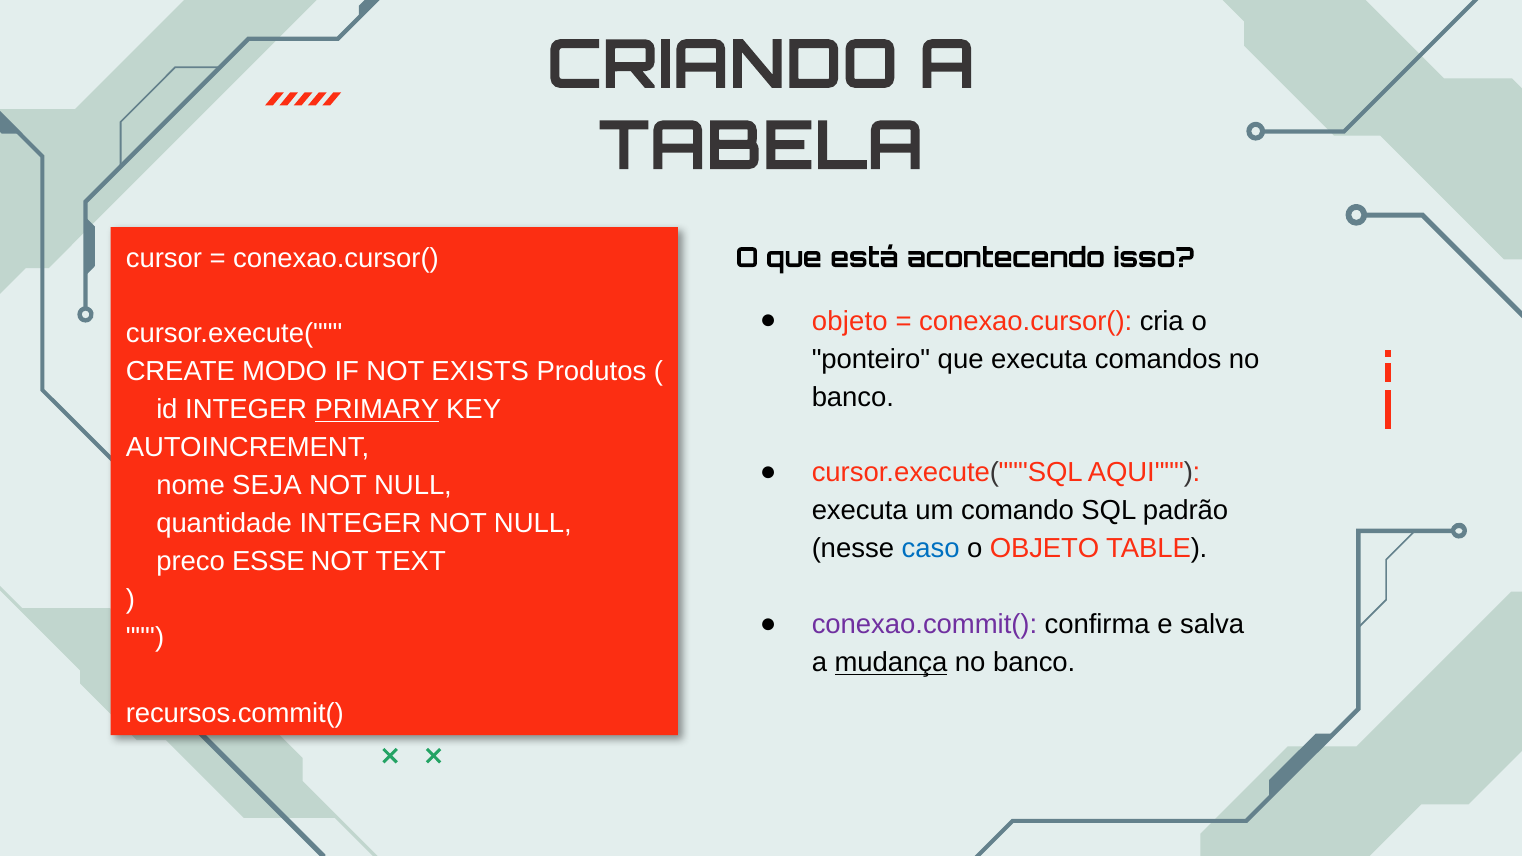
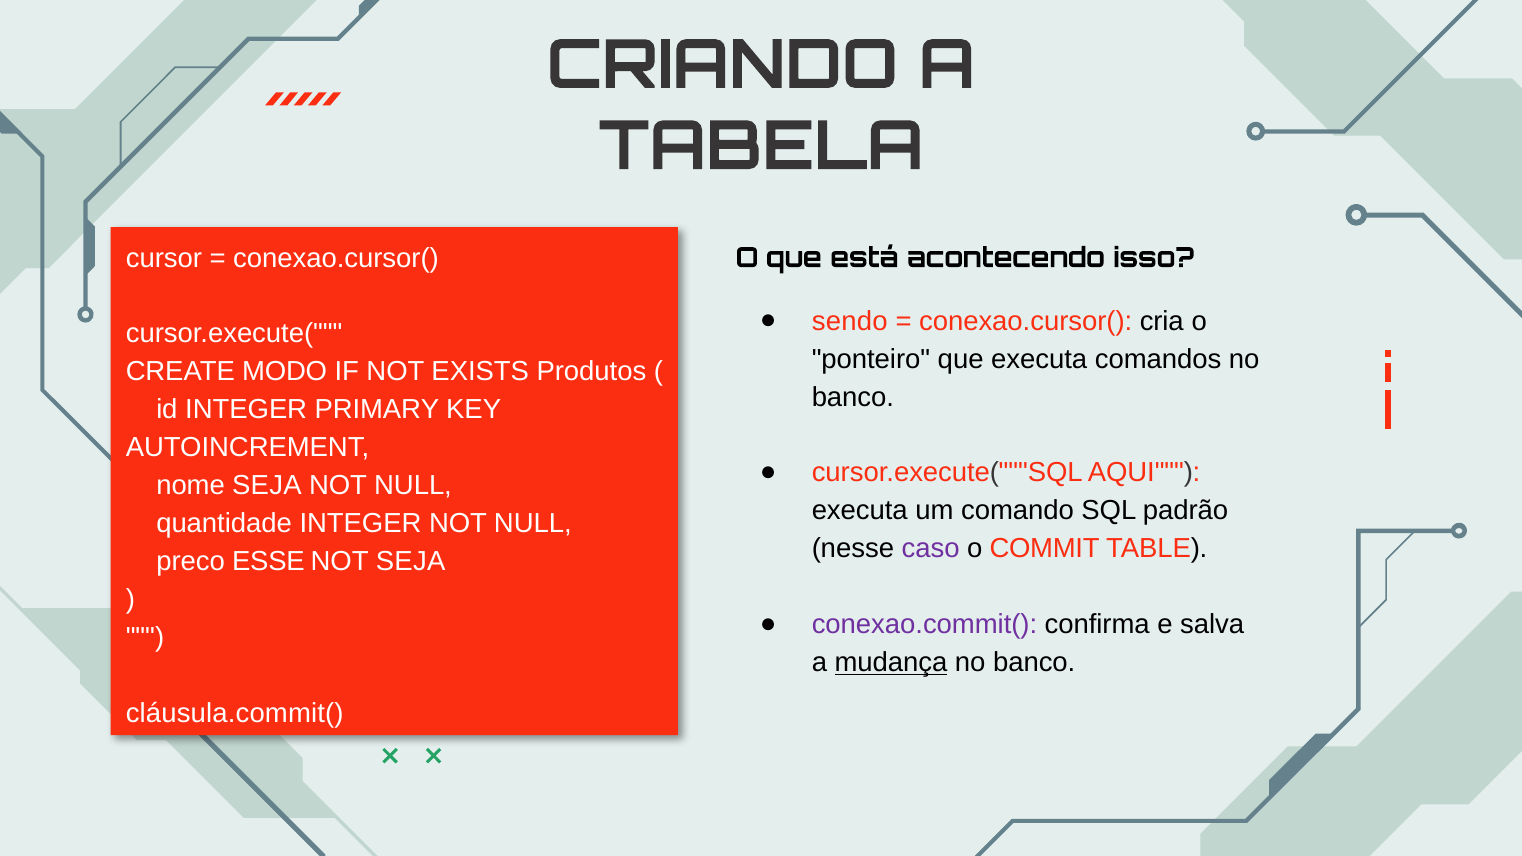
objeto: objeto -> sendo (850, 321)
PRIMARY underline: present -> none (377, 410)
caso colour: blue -> purple (931, 549)
o OBJETO: OBJETO -> COMMIT (1045, 549)
NOT TEXT: TEXT -> SEJA (411, 561)
recursos.commit(: recursos.commit( -> cláusula.commit( (235, 713)
